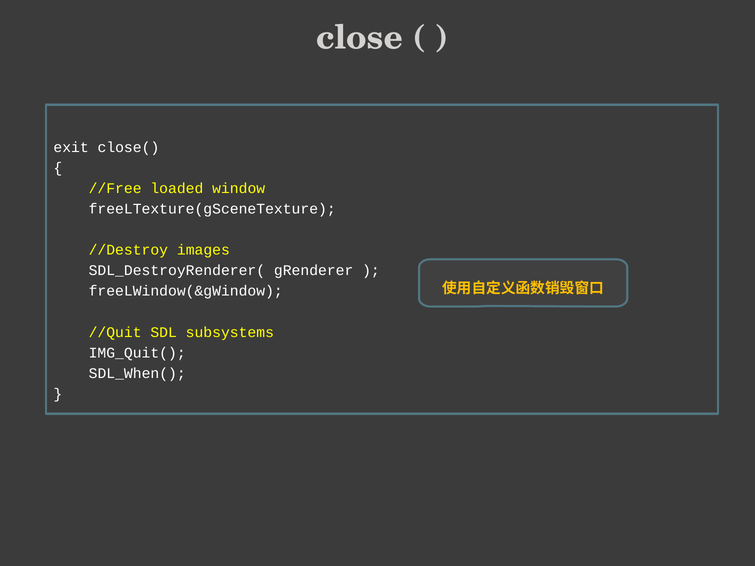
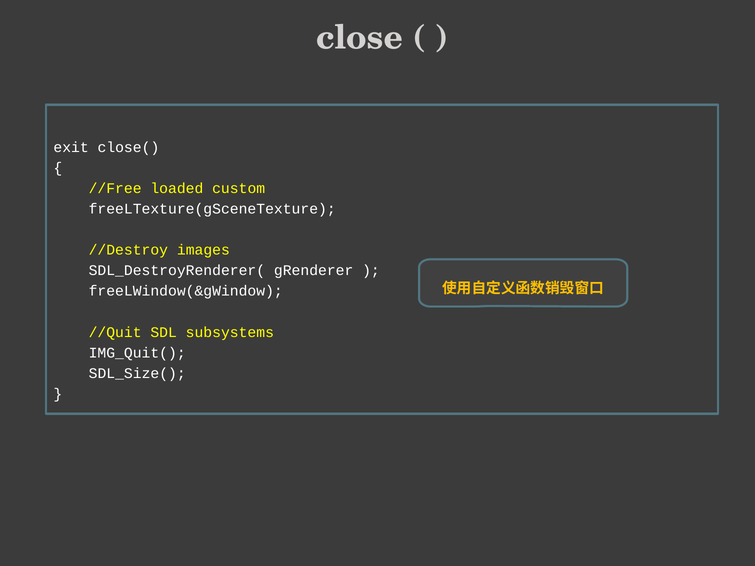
window: window -> custom (239, 188)
SDL_When(: SDL_When( -> SDL_Size( (137, 373)
